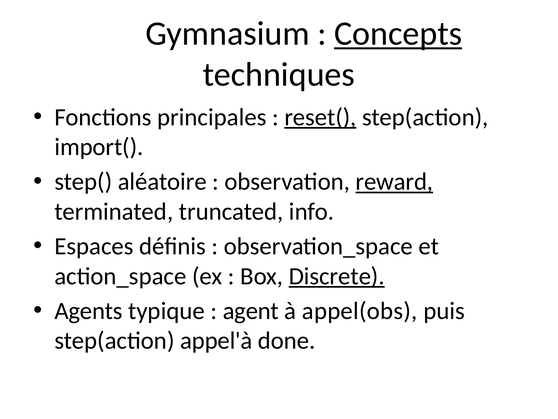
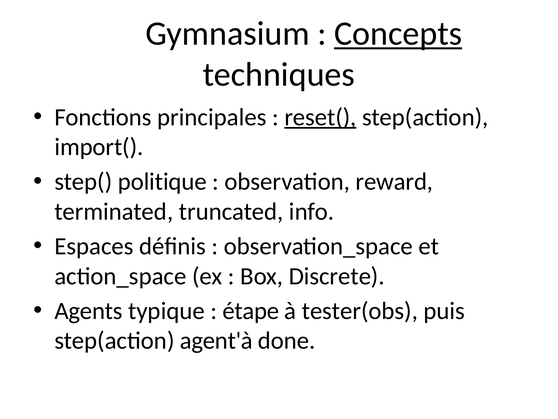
aléatoire: aléatoire -> politique (162, 182)
reward underline: present -> none (394, 182)
Discrete underline: present -> none (337, 276)
agent: agent -> étape (251, 311)
appel(obs: appel(obs -> tester(obs (360, 311)
appel'à: appel'à -> agent'à (216, 340)
